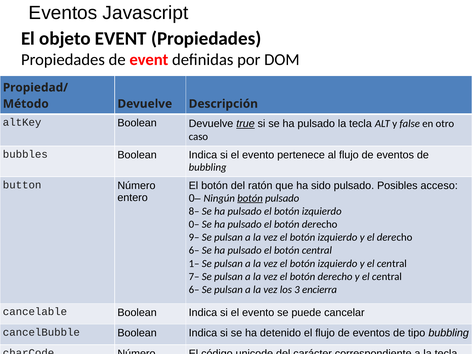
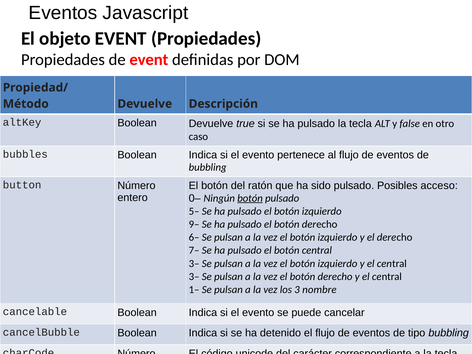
true underline: present -> none (246, 124)
8–: 8– -> 5– (194, 211)
0–: 0– -> 9– (194, 224)
9–: 9– -> 6– (194, 237)
6–: 6– -> 7– (194, 250)
1–: 1– -> 3– (194, 264)
7–: 7– -> 3– (194, 277)
6–: 6– -> 1– (194, 290)
encierra: encierra -> nombre (319, 290)
